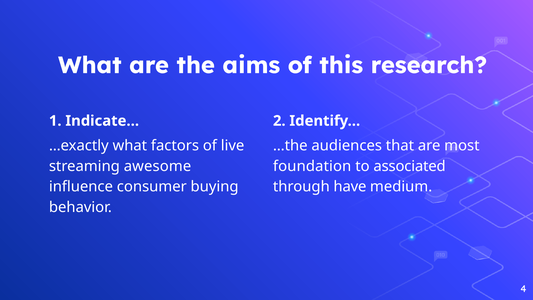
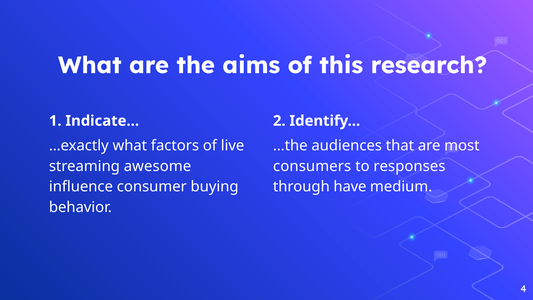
foundation: foundation -> consumers (312, 166)
associated: associated -> responses (409, 166)
